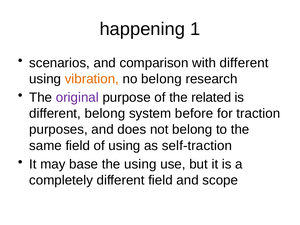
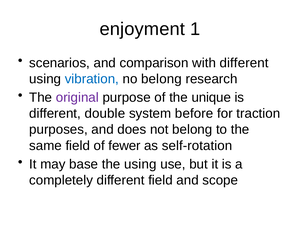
happening: happening -> enjoyment (142, 29)
vibration colour: orange -> blue (92, 79)
related: related -> unique (211, 98)
different belong: belong -> double (105, 114)
of using: using -> fewer (124, 146)
self-traction: self-traction -> self-rotation (197, 146)
